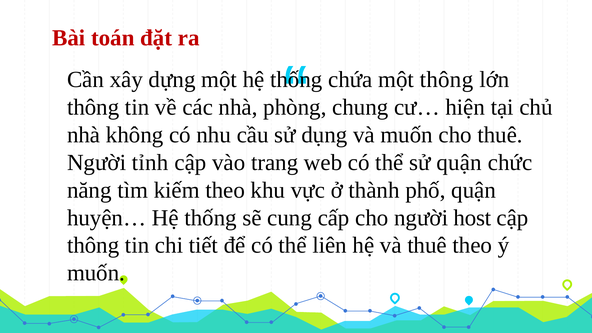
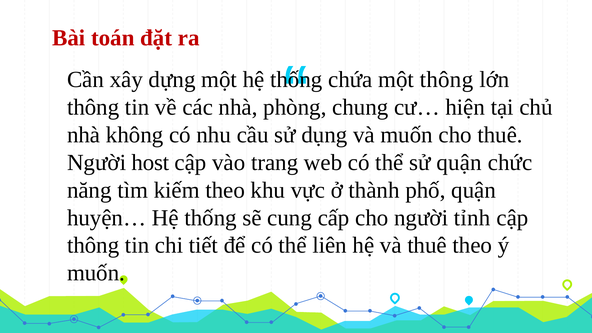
tỉnh: tỉnh -> host (150, 162)
host: host -> tỉnh (472, 218)
